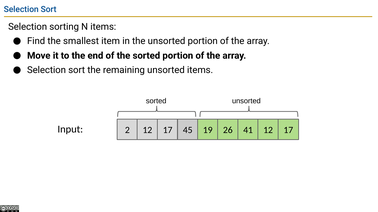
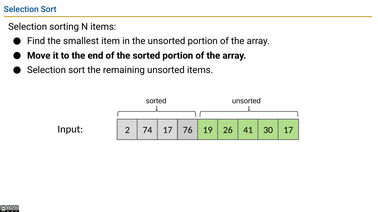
2 12: 12 -> 74 (147, 130)
45: 45 -> 76 (188, 130)
41 12: 12 -> 30 (268, 130)
